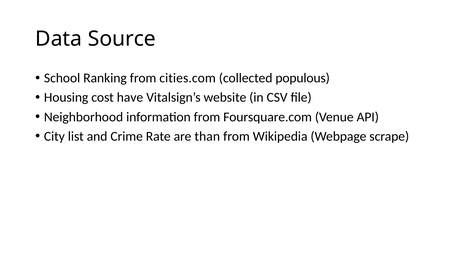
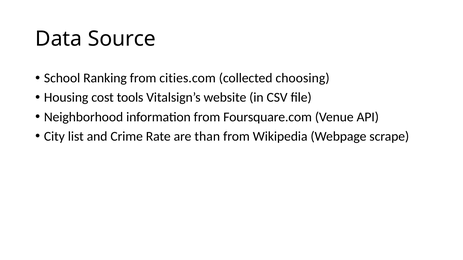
populous: populous -> choosing (303, 78)
have: have -> tools (130, 98)
